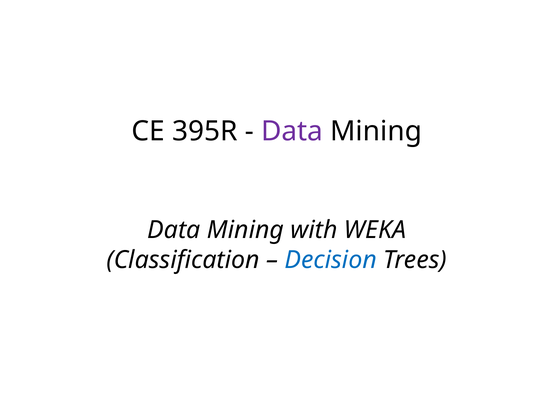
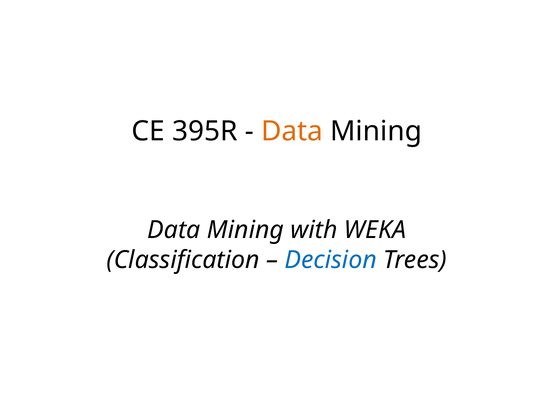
Data colour: purple -> orange (292, 131)
